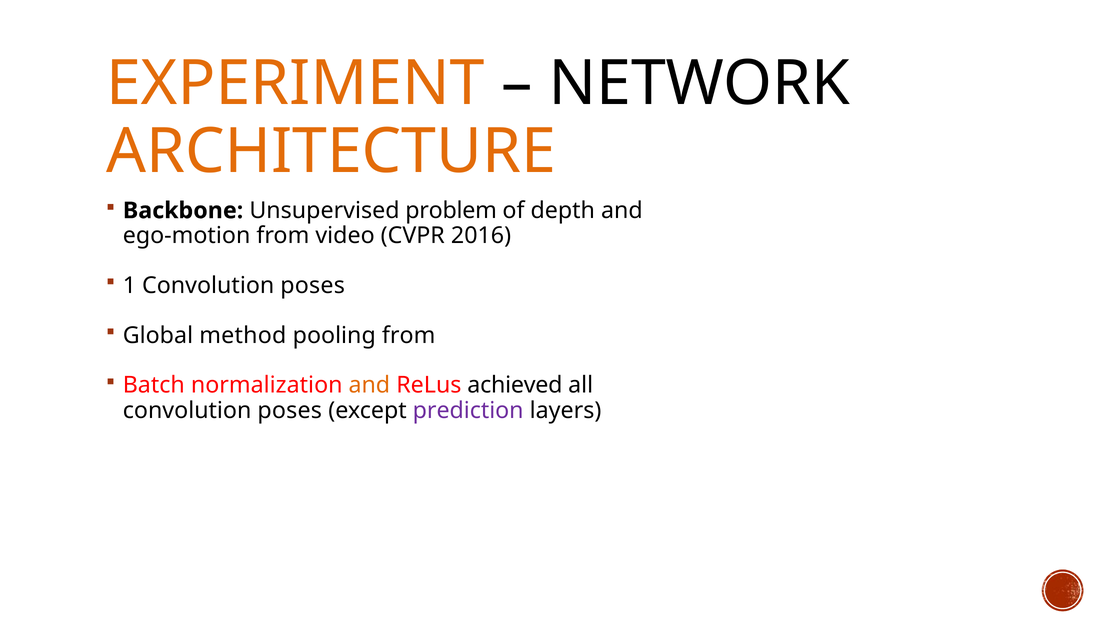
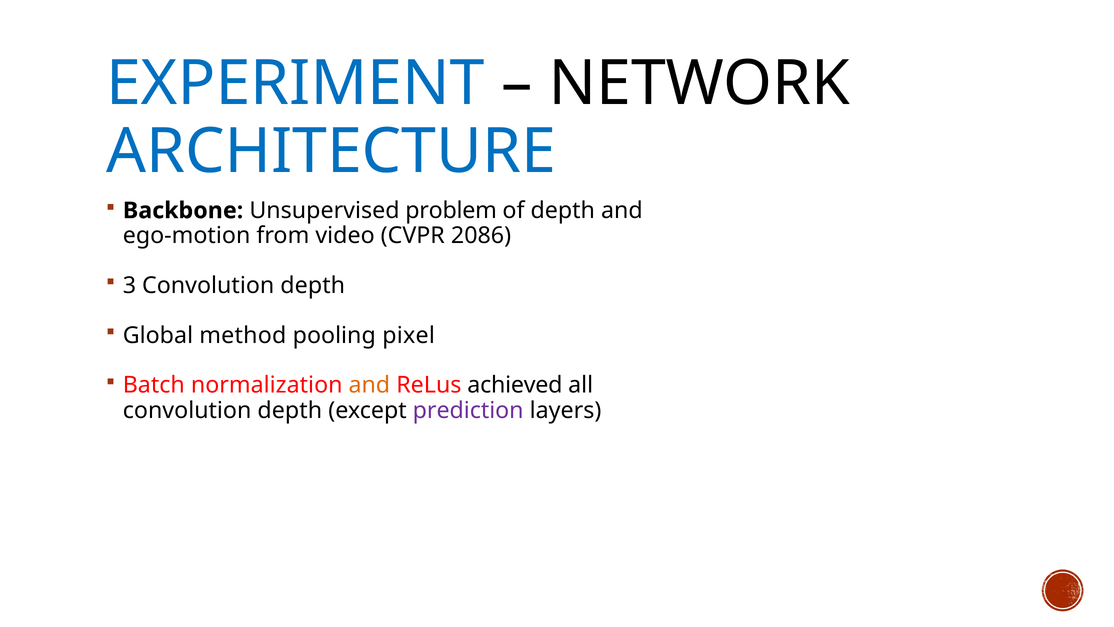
EXPERIMENT colour: orange -> blue (295, 84)
ARCHITECTURE colour: orange -> blue (331, 151)
2016: 2016 -> 2086 (481, 236)
1: 1 -> 3 (129, 285)
poses: poses -> depth (313, 285)
pooling from: from -> pixel (409, 335)
poses: poses -> depth (290, 410)
